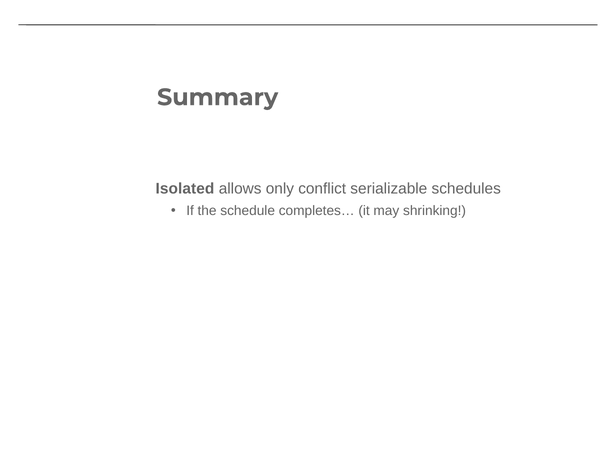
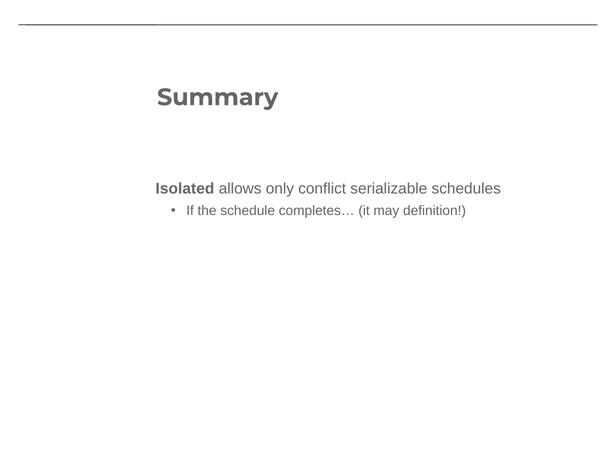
shrinking: shrinking -> definition (435, 211)
